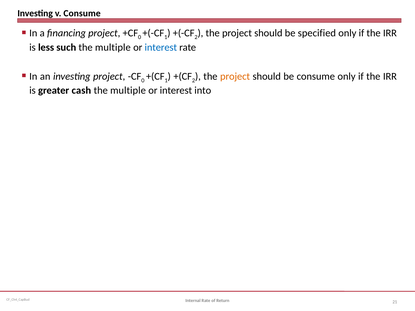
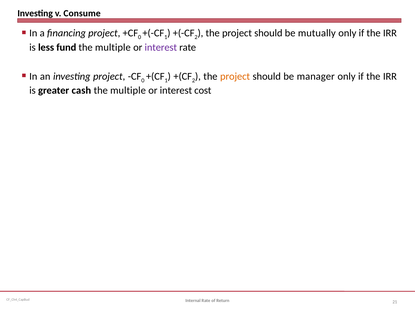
specified: specified -> mutually (317, 33)
such: such -> fund (66, 47)
interest colour: blue -> purple (161, 47)
be consume: consume -> manager (316, 76)
into: into -> cost (203, 91)
